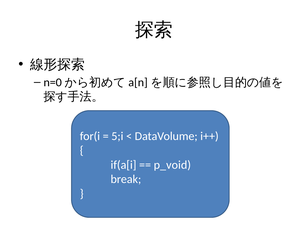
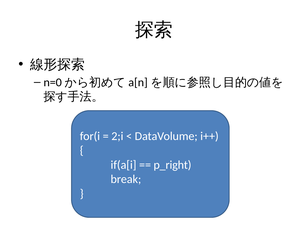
5;i: 5;i -> 2;i (117, 136)
p_void: p_void -> p_right (172, 165)
